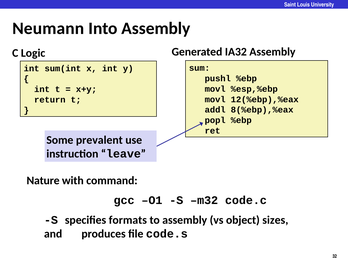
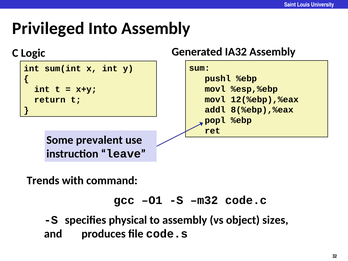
Neumann: Neumann -> Privileged (48, 28)
Nature: Nature -> Trends (43, 181)
formats: formats -> physical (128, 220)
